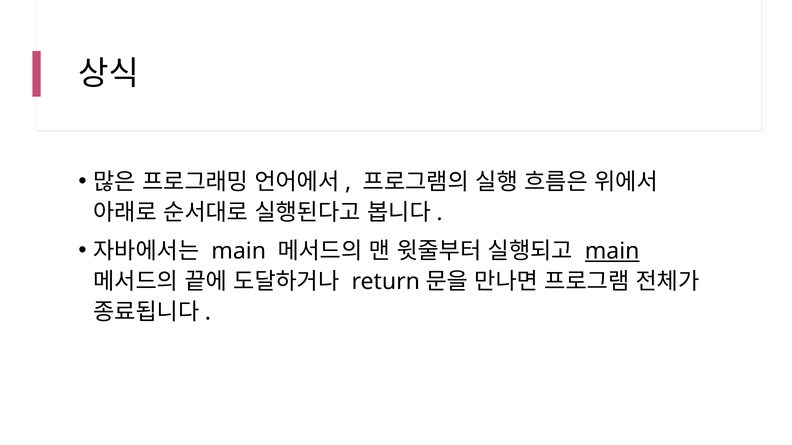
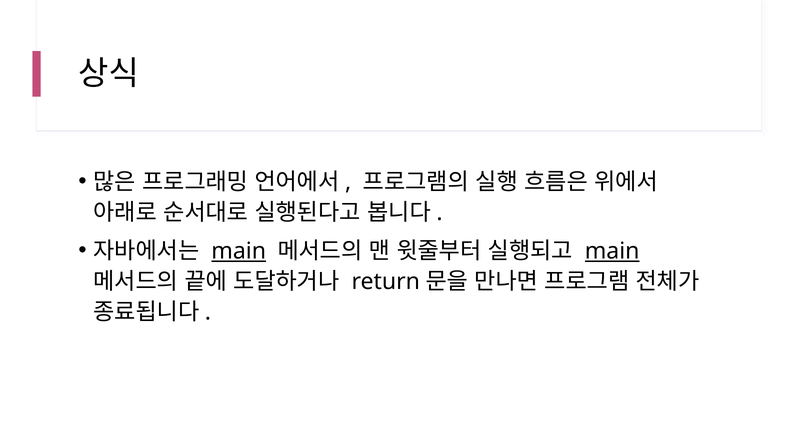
main underline: none -> present (239, 251)
